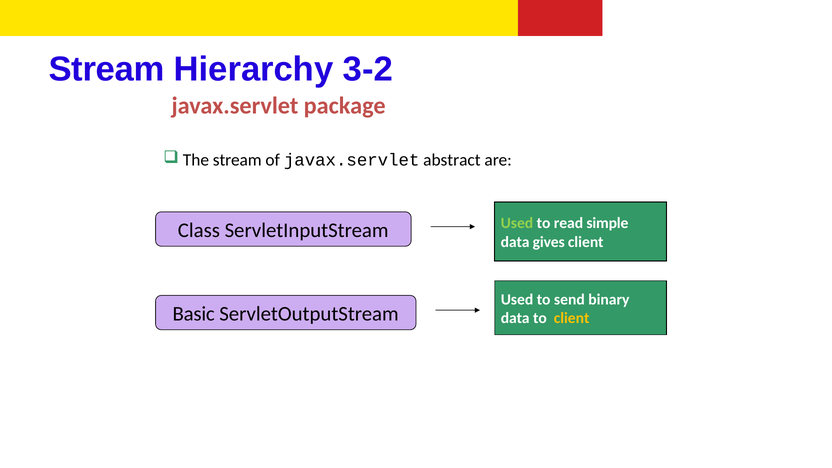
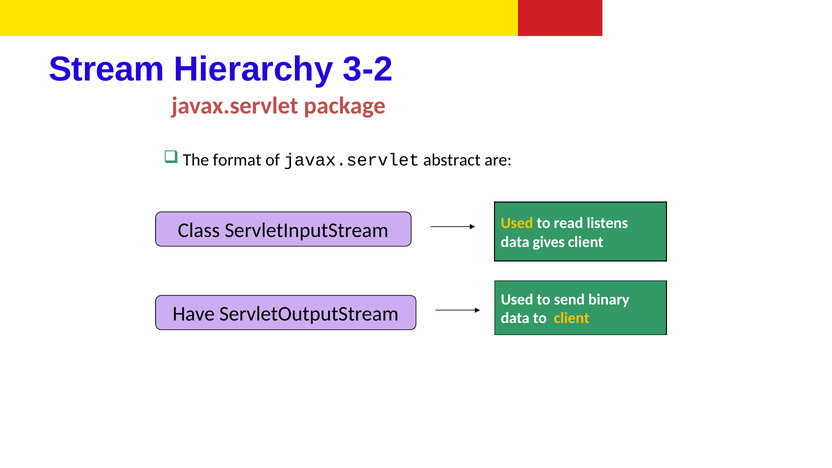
The stream: stream -> format (237, 160)
Used colour: light green -> yellow (517, 223)
simple: simple -> listens (607, 223)
Basic: Basic -> Have (194, 314)
